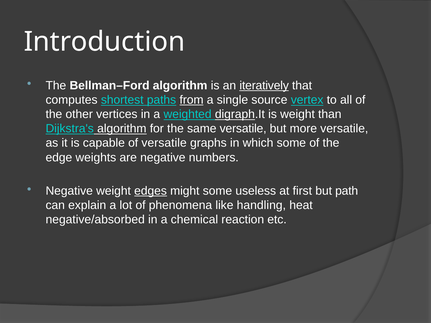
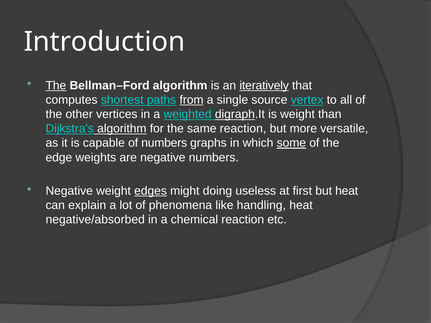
The underline: none -> present (56, 86)
same versatile: versatile -> reaction (243, 129)
of versatile: versatile -> numbers (164, 143)
some underline: none -> present (291, 143)
might some: some -> doing (217, 191)
but path: path -> heat (347, 191)
